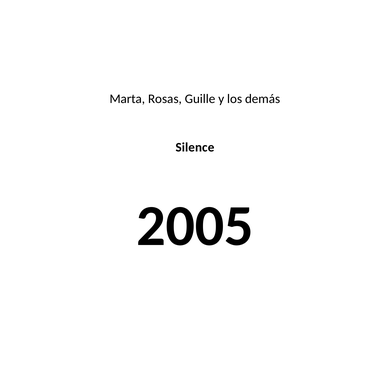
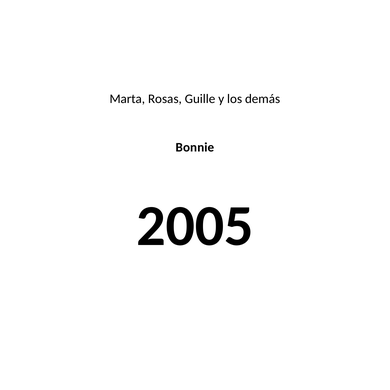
Silence: Silence -> Bonnie (195, 147)
